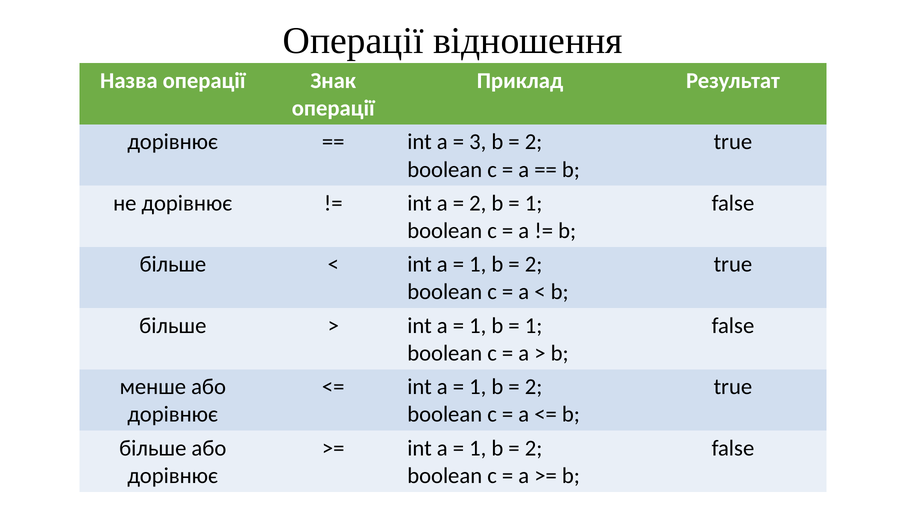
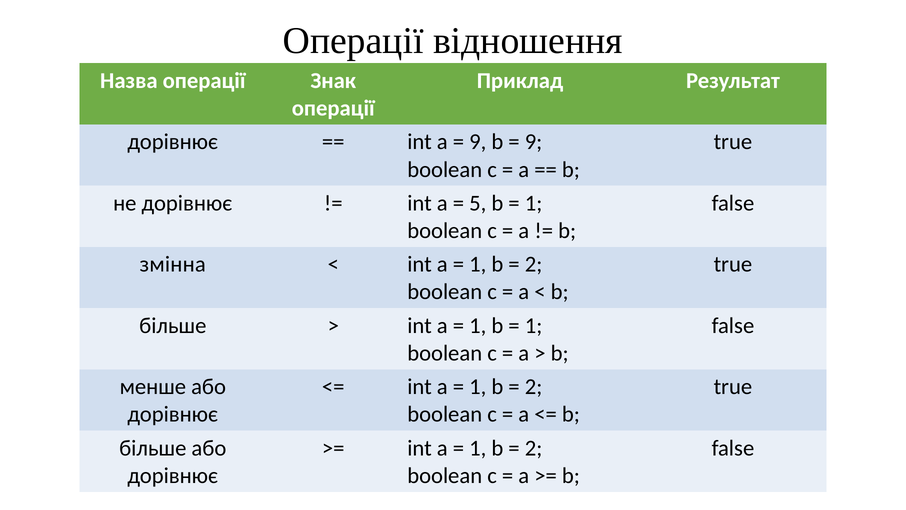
3: 3 -> 9 (478, 142)
2: 2 -> 9 (534, 142)
2: 2 -> 5 (478, 203)
більше: більше -> змінна (173, 264)
